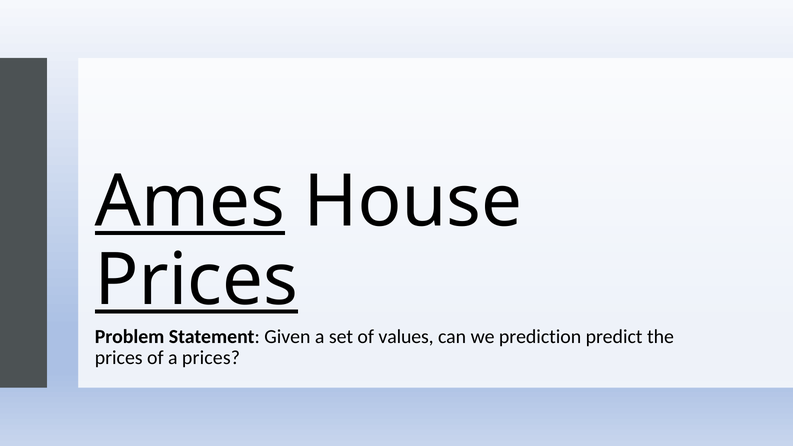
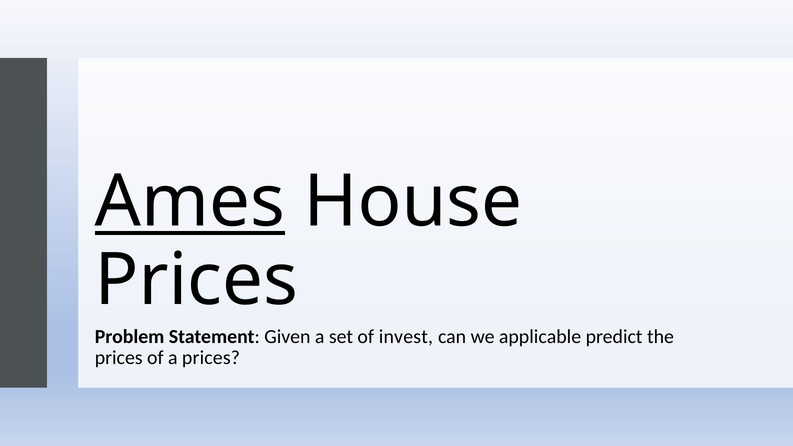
Prices underline: present -> none (196, 280)
values: values -> invest (406, 337)
prediction: prediction -> applicable (540, 337)
